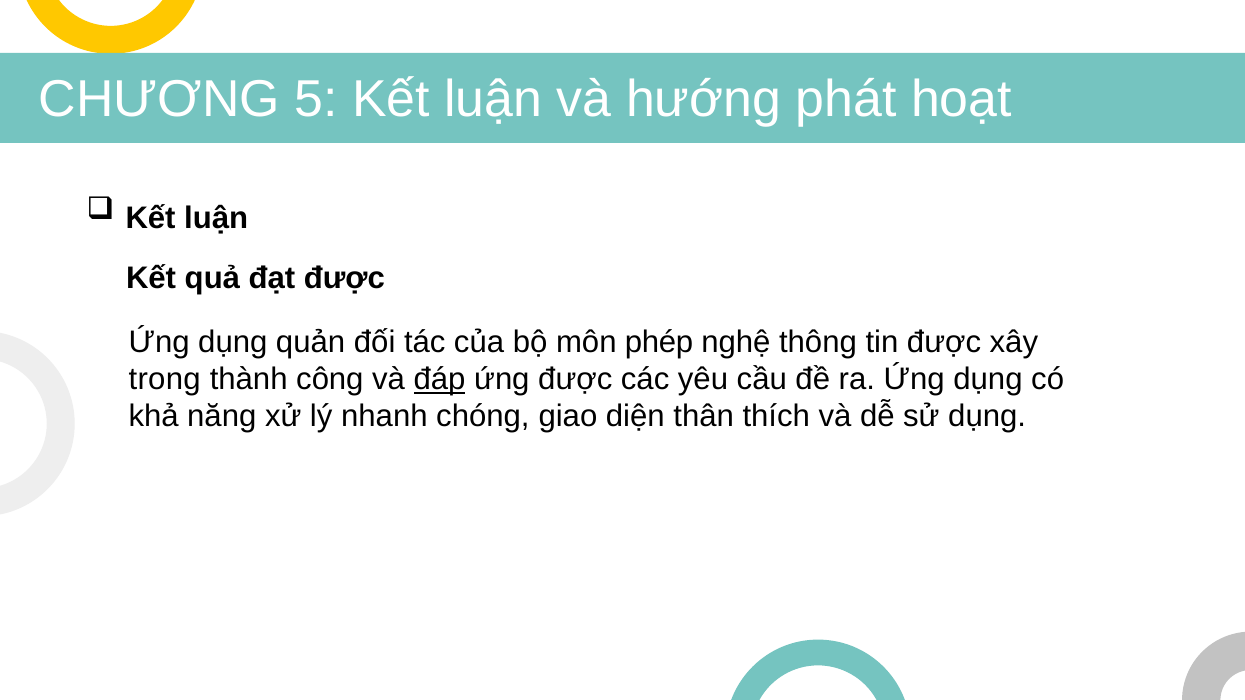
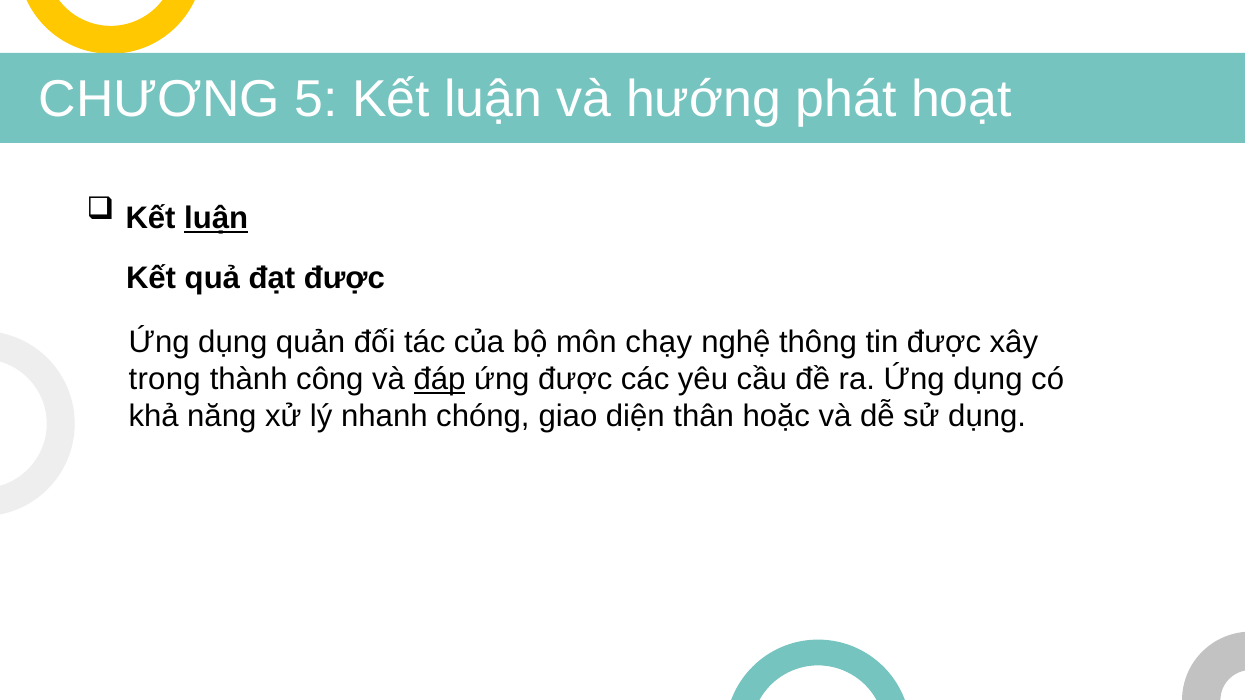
luận underline: none -> present (216, 219)
phép: phép -> chạy (659, 342)
thích: thích -> hoặc (776, 417)
